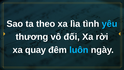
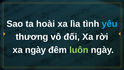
theo: theo -> hoài (46, 24)
xa quay: quay -> ngày (36, 50)
luôn colour: light blue -> light green (79, 50)
